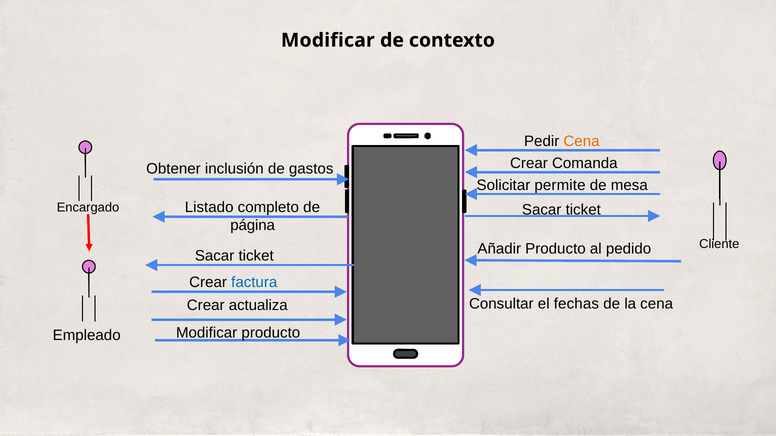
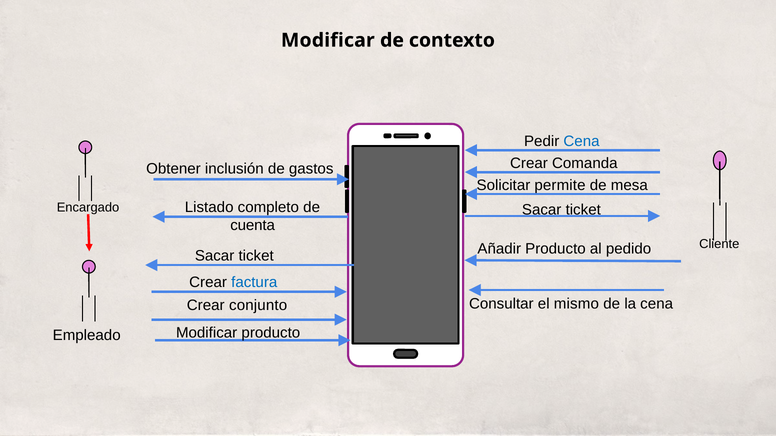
Cena colour: orange -> blue (581, 141)
página: página -> cuenta (253, 226)
fechas: fechas -> mismo (576, 304)
actualiza: actualiza -> conjunto (258, 306)
